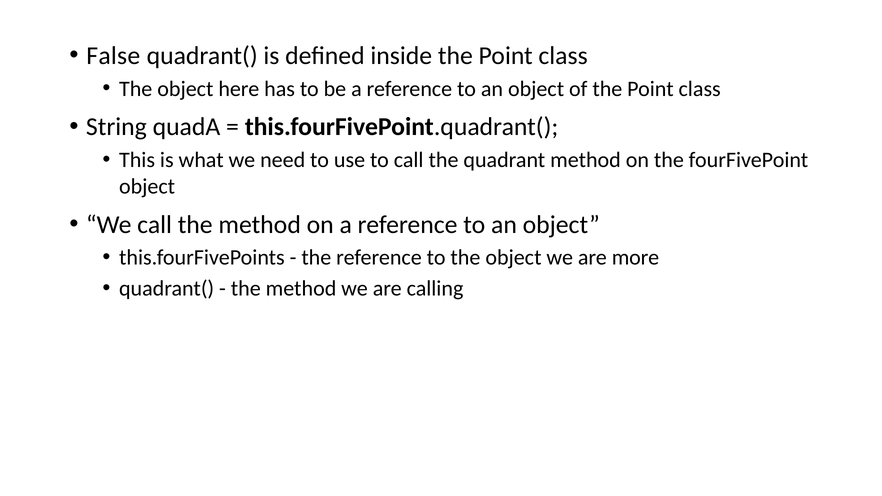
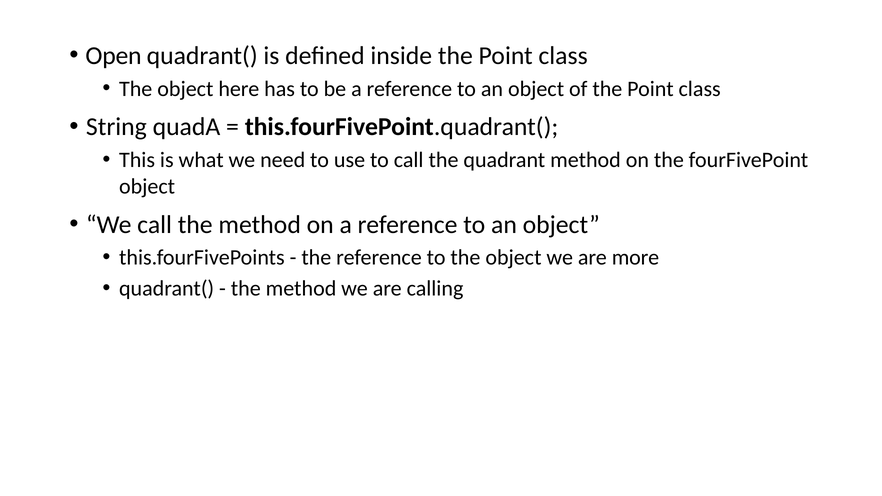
False: False -> Open (114, 56)
